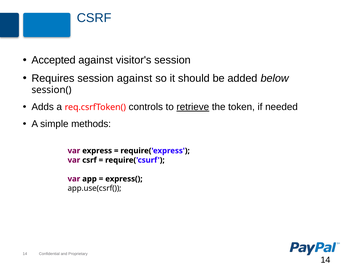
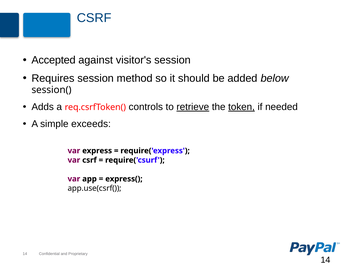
session against: against -> method (135, 78)
token underline: none -> present (242, 107)
methods: methods -> exceeds (91, 124)
